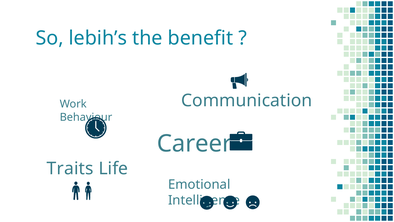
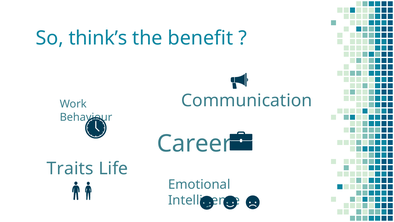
lebih’s: lebih’s -> think’s (98, 38)
